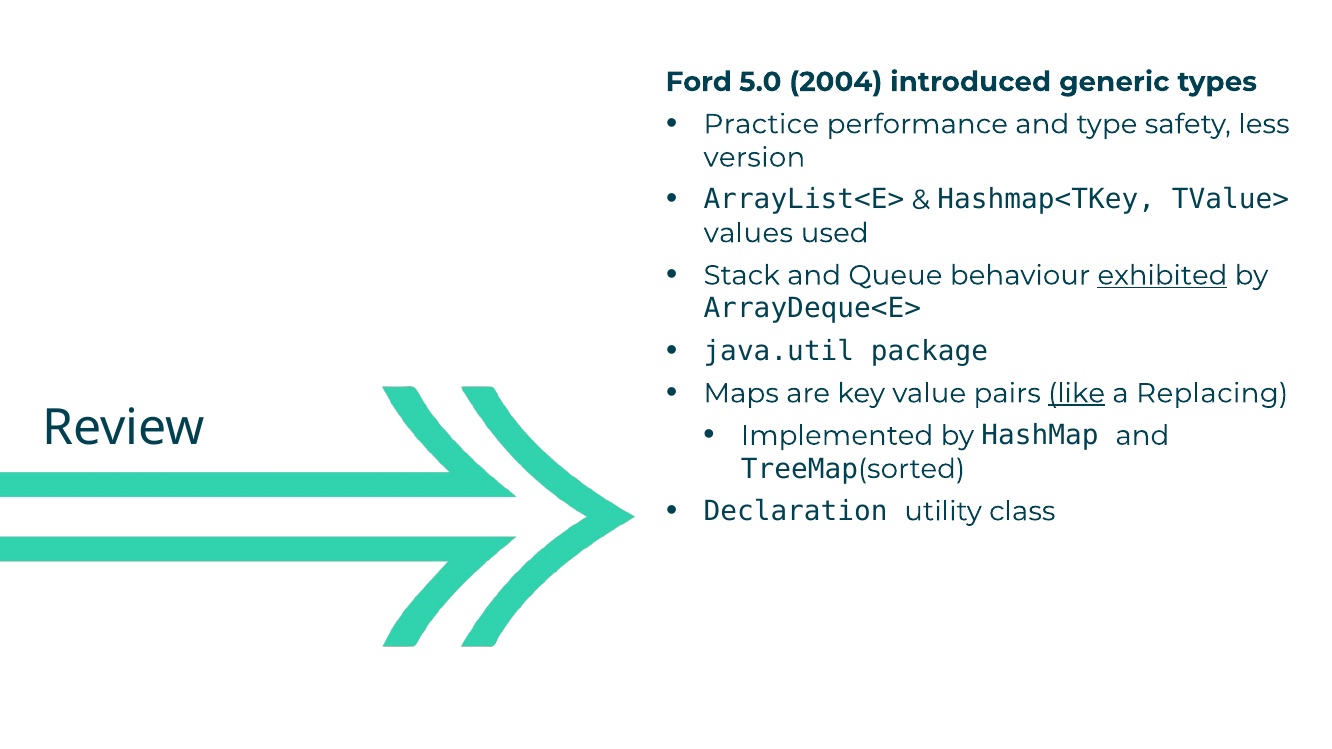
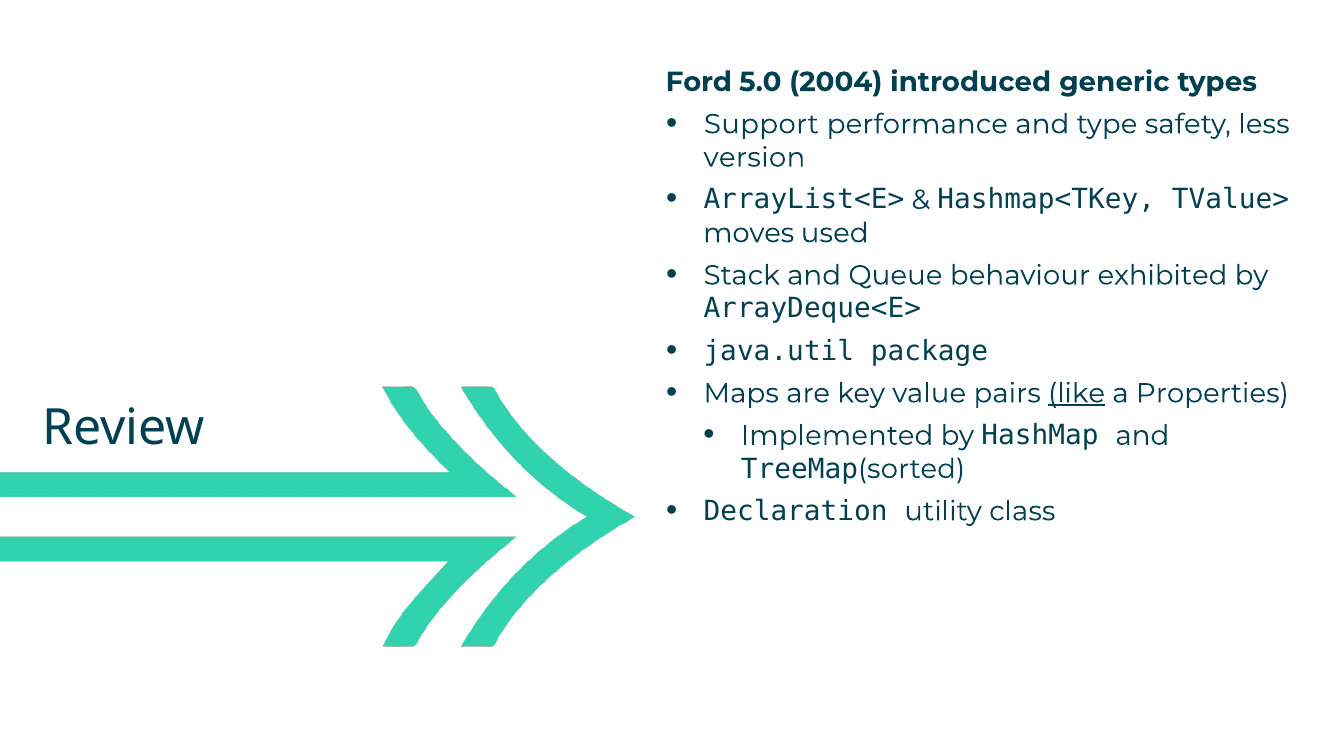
Practice: Practice -> Support (761, 124)
values: values -> moves (749, 233)
exhibited underline: present -> none (1162, 276)
Replacing: Replacing -> Properties (1212, 393)
